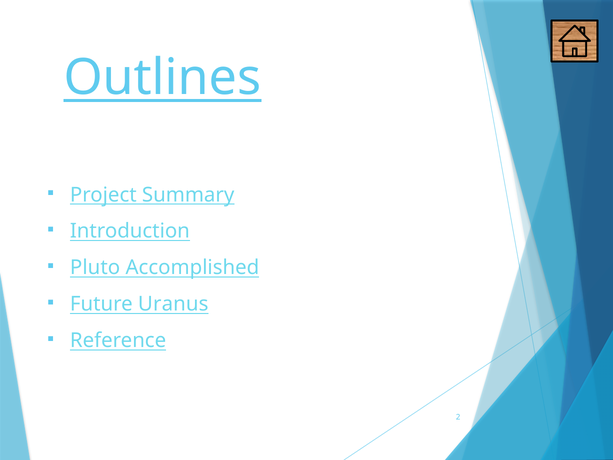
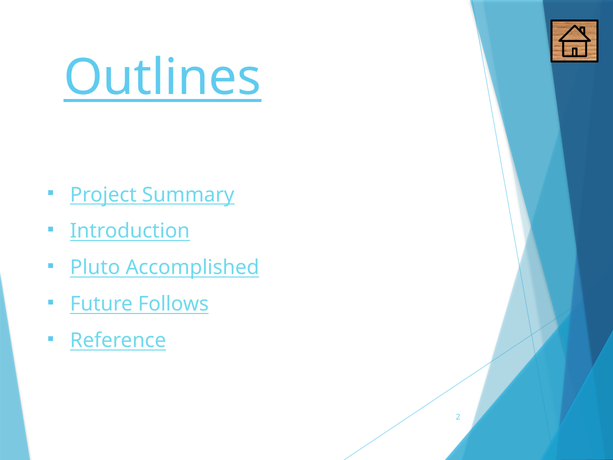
Uranus: Uranus -> Follows (173, 304)
